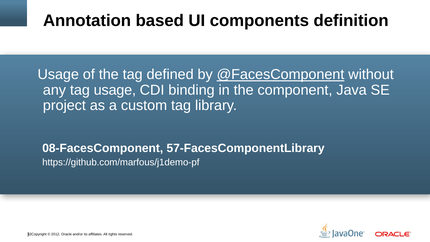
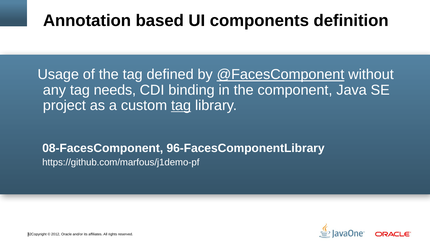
tag usage: usage -> needs (115, 90)
tag underline: none -> present (181, 105)
57-FacesComponentLibrary: 57-FacesComponentLibrary -> 96-FacesComponentLibrary (246, 148)
